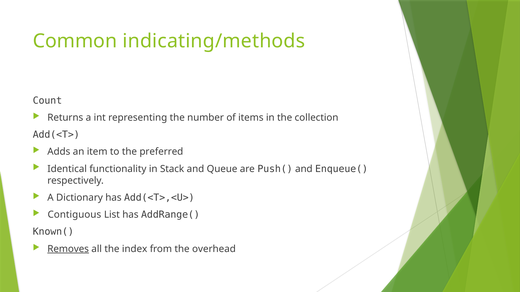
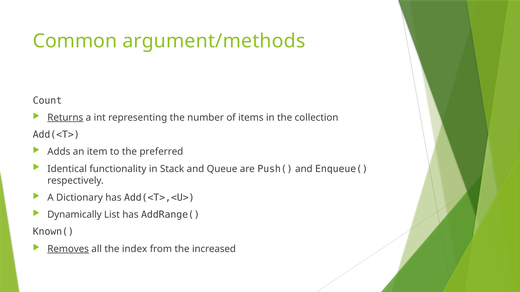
indicating/methods: indicating/methods -> argument/methods (214, 41)
Returns underline: none -> present (65, 118)
Contiguous: Contiguous -> Dynamically (74, 215)
overhead: overhead -> increased (214, 249)
